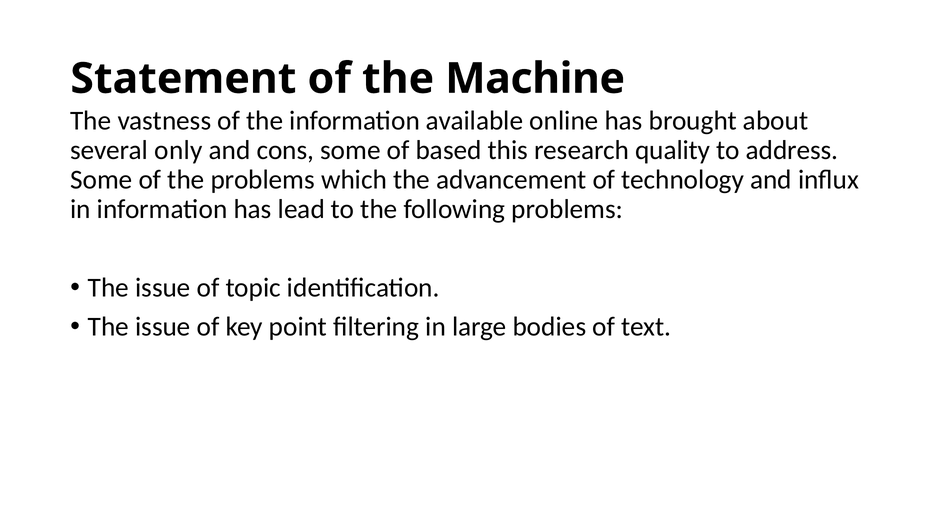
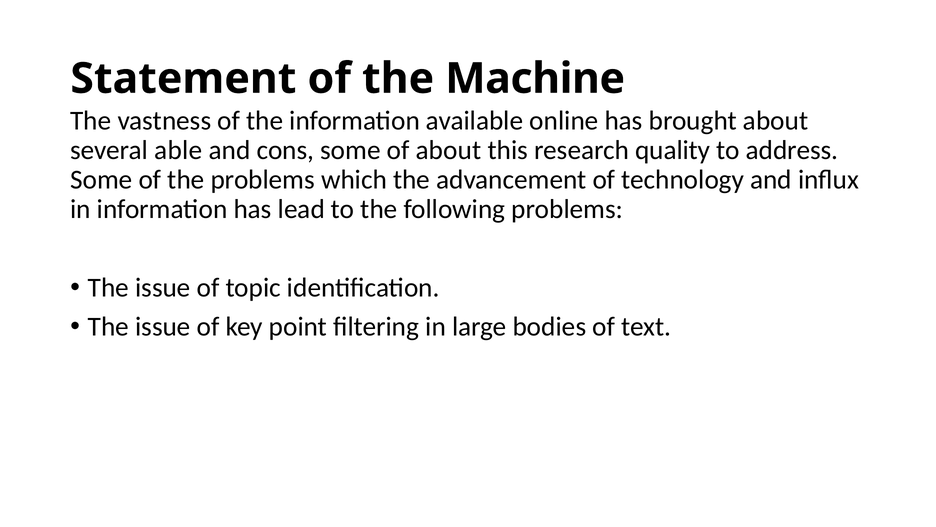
only: only -> able (178, 150)
of based: based -> about (449, 150)
